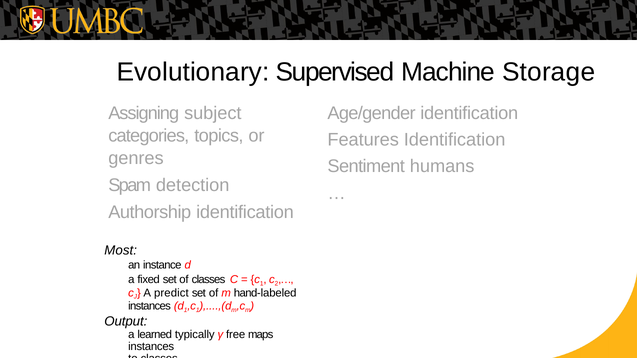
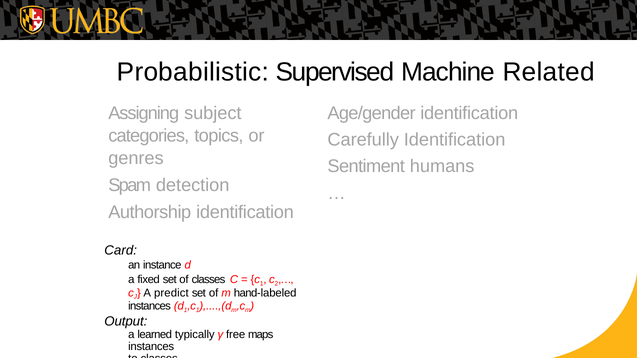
Evolutionary: Evolutionary -> Probabilistic (193, 72)
Storage: Storage -> Related (549, 72)
Features: Features -> Carefully (363, 140)
Most: Most -> Card (121, 251)
